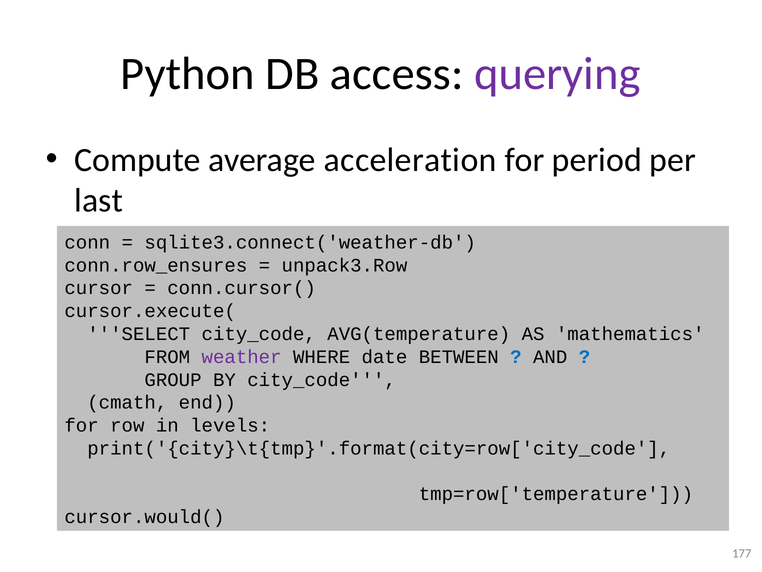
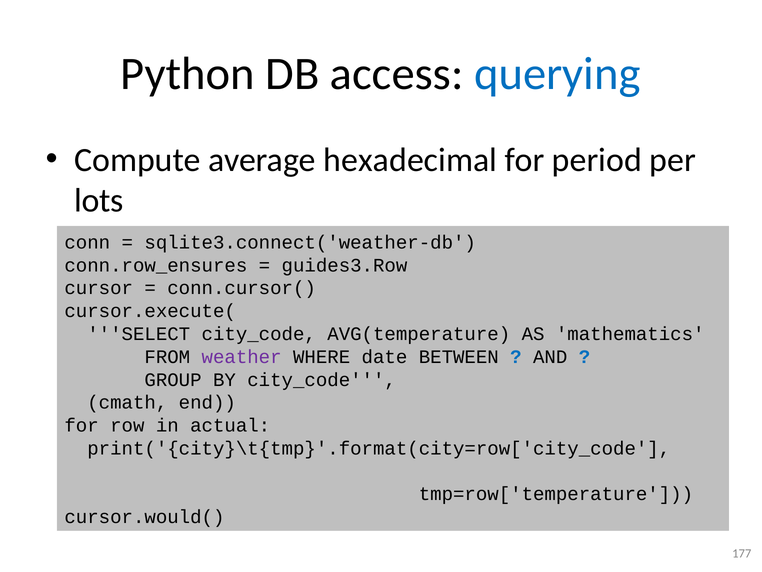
querying colour: purple -> blue (557, 74)
acceleration: acceleration -> hexadecimal (410, 160)
last: last -> lots (99, 201)
unpack3.Row: unpack3.Row -> guides3.Row (344, 265)
levels: levels -> actual (230, 425)
